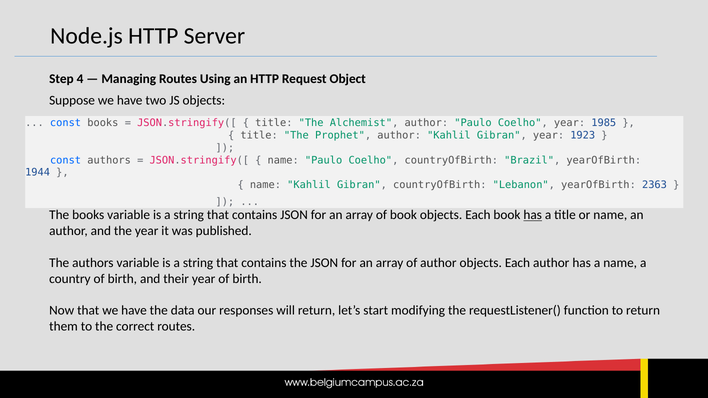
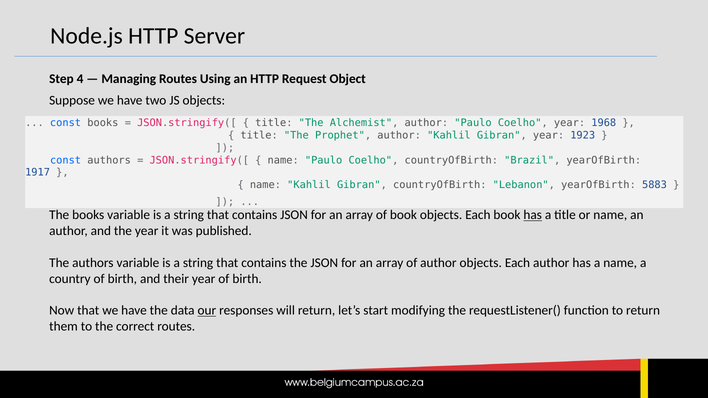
1985: 1985 -> 1968 (604, 123)
1944: 1944 -> 1917 (38, 173)
2363: 2363 -> 5883 (654, 185)
our underline: none -> present (207, 311)
